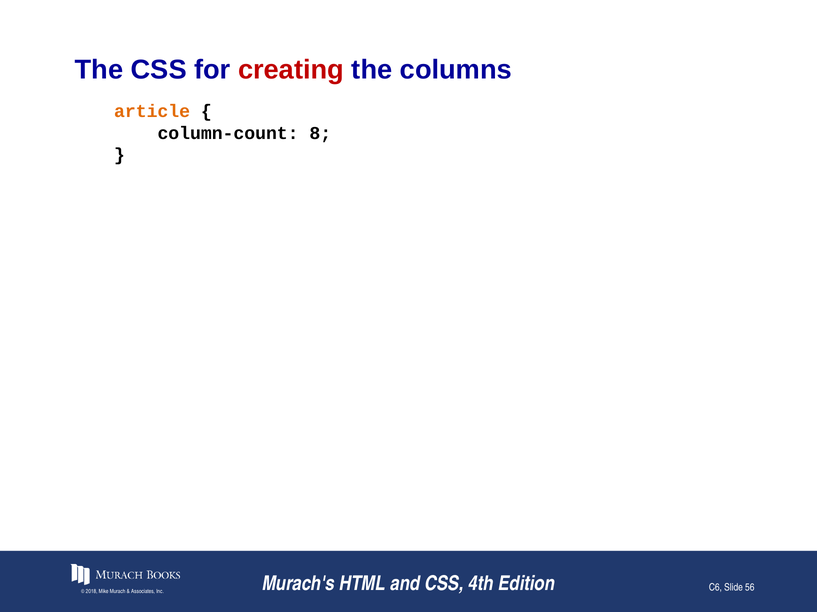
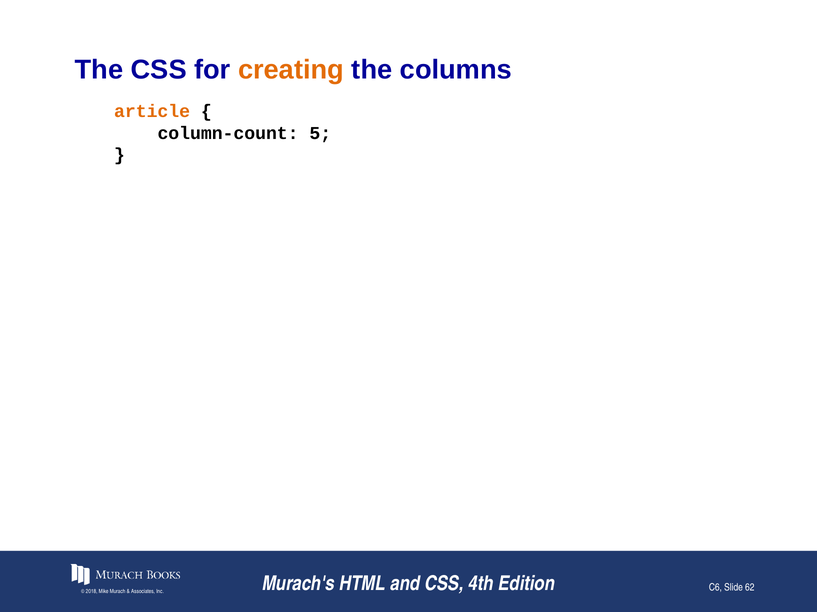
creating colour: red -> orange (291, 70)
8: 8 -> 5 (320, 133)
56: 56 -> 62 (750, 588)
